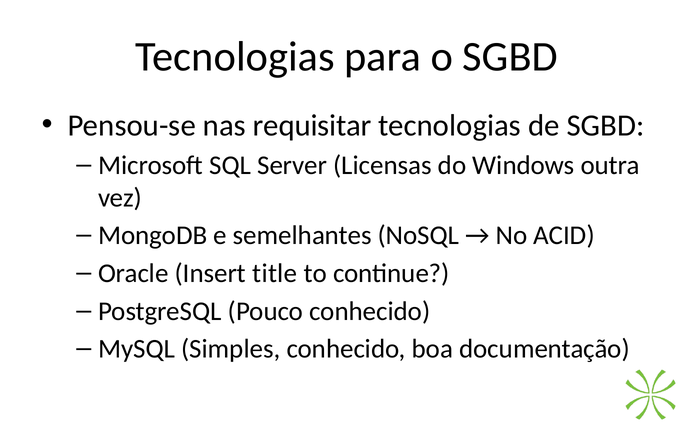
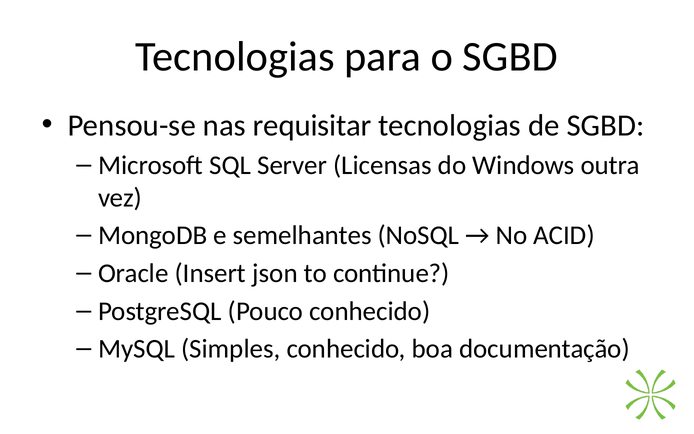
title: title -> json (275, 273)
